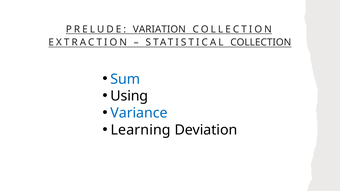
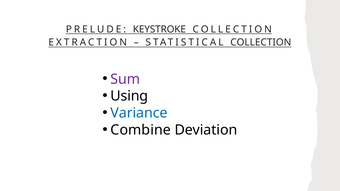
VARIATION: VARIATION -> KEYSTROKE (159, 29)
Sum colour: blue -> purple (125, 79)
Learning: Learning -> Combine (141, 130)
